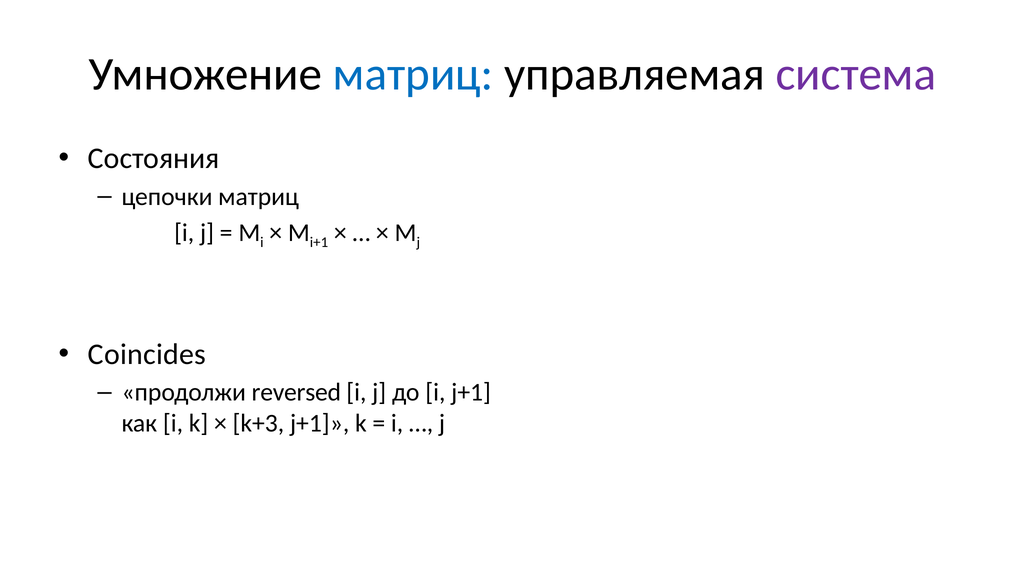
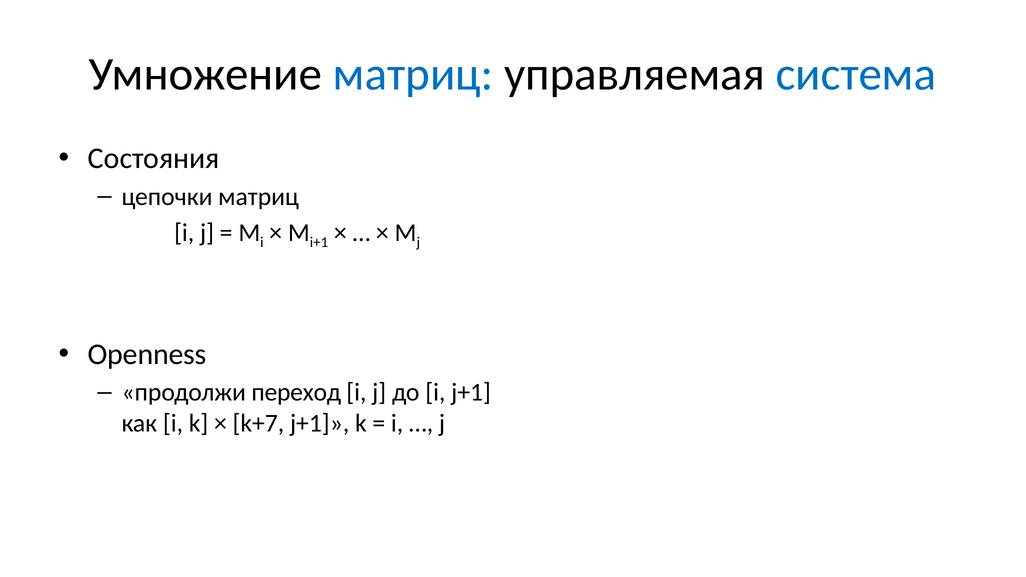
система colour: purple -> blue (856, 74)
Coincides: Coincides -> Openness (147, 354)
reversed: reversed -> переход (296, 393)
k+3: k+3 -> k+7 (258, 423)
